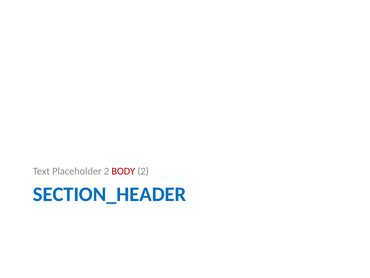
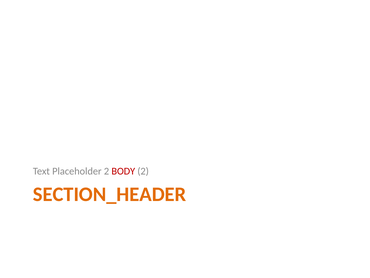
SECTION_HEADER colour: blue -> orange (110, 194)
